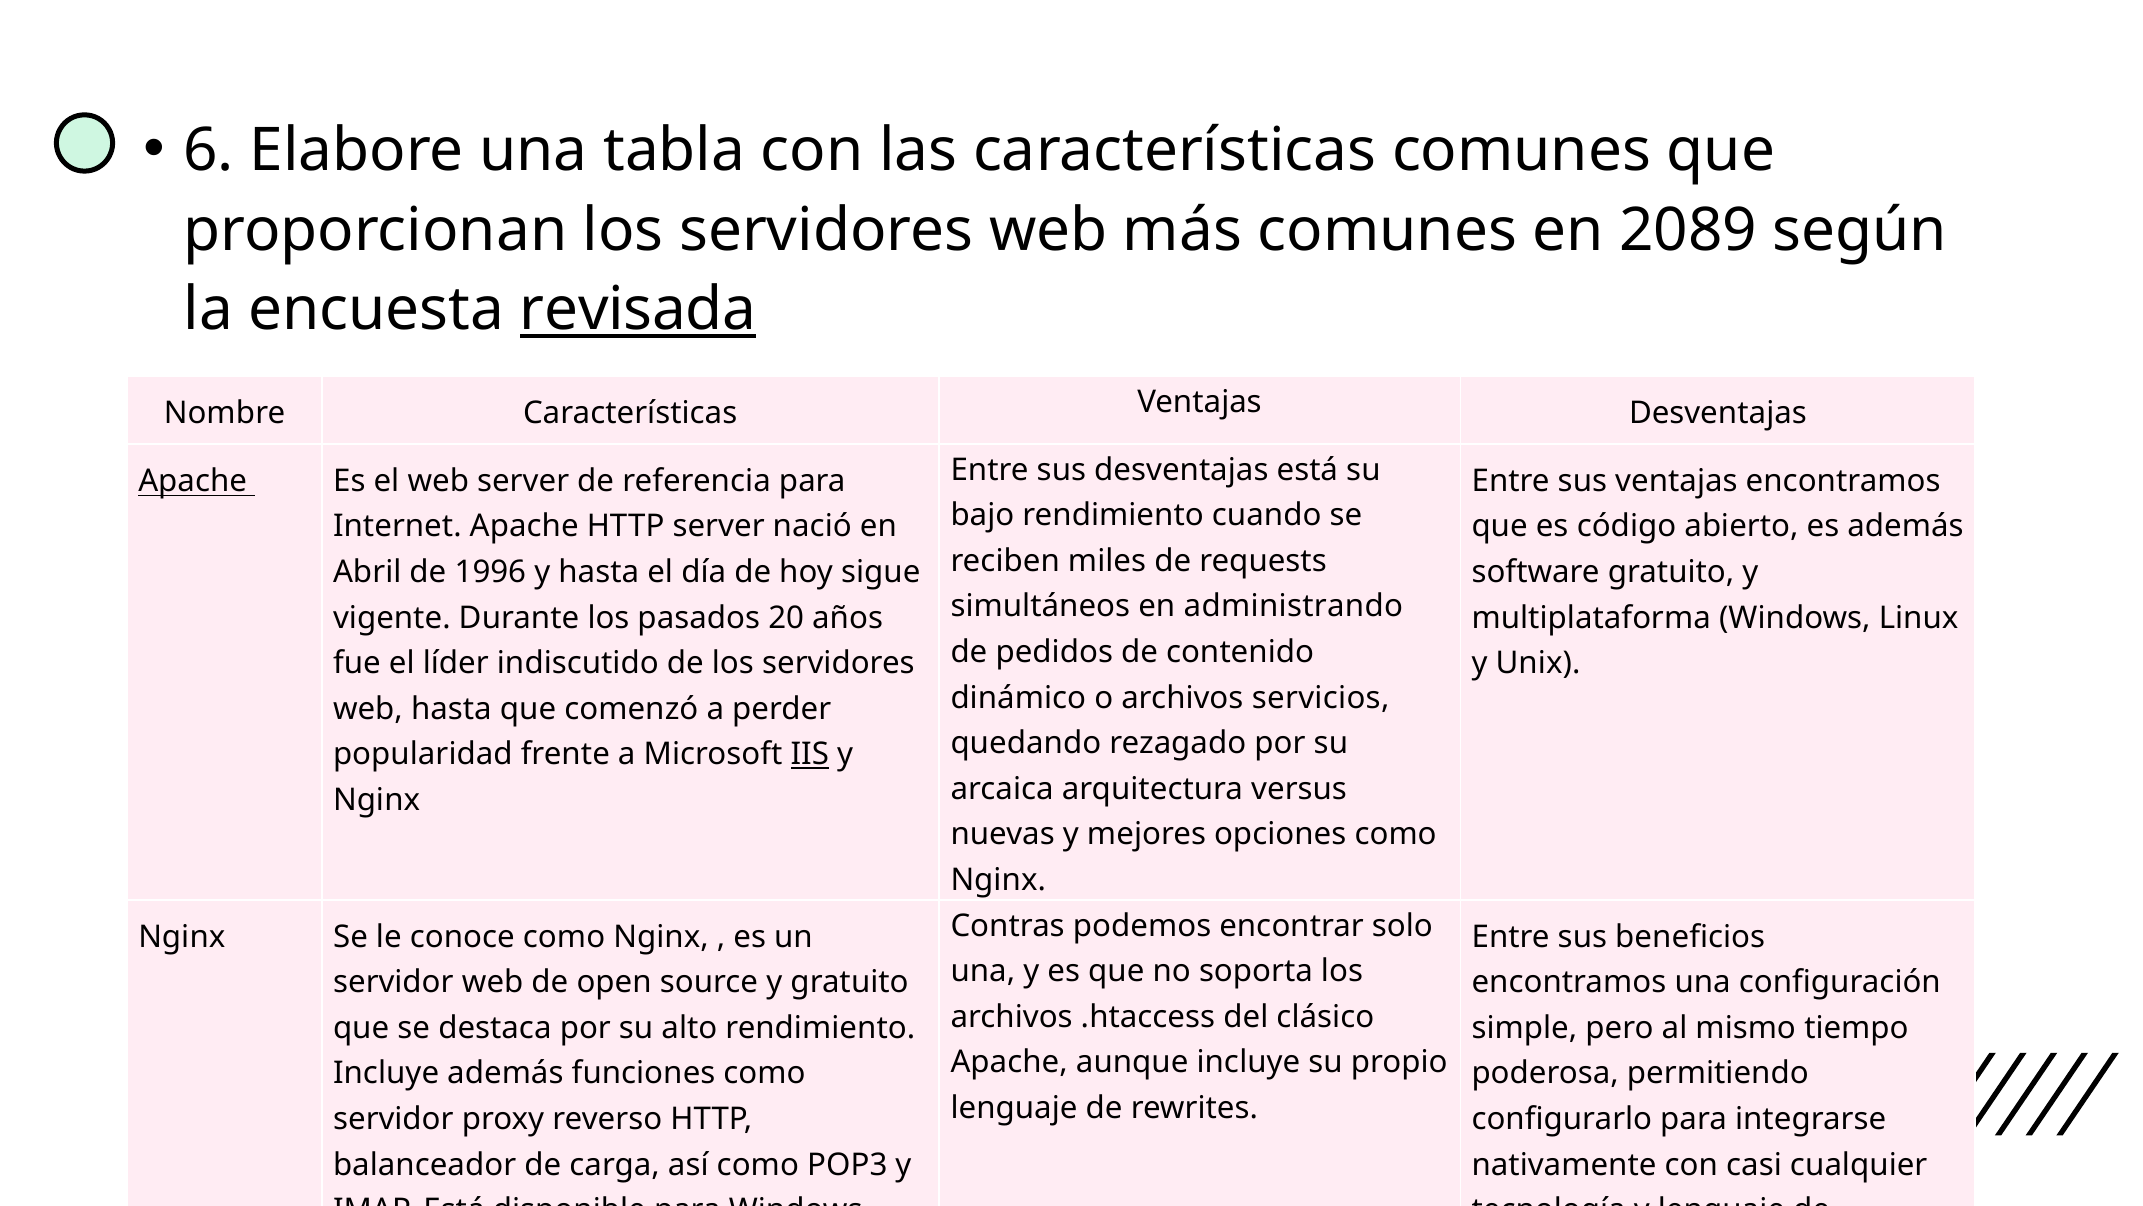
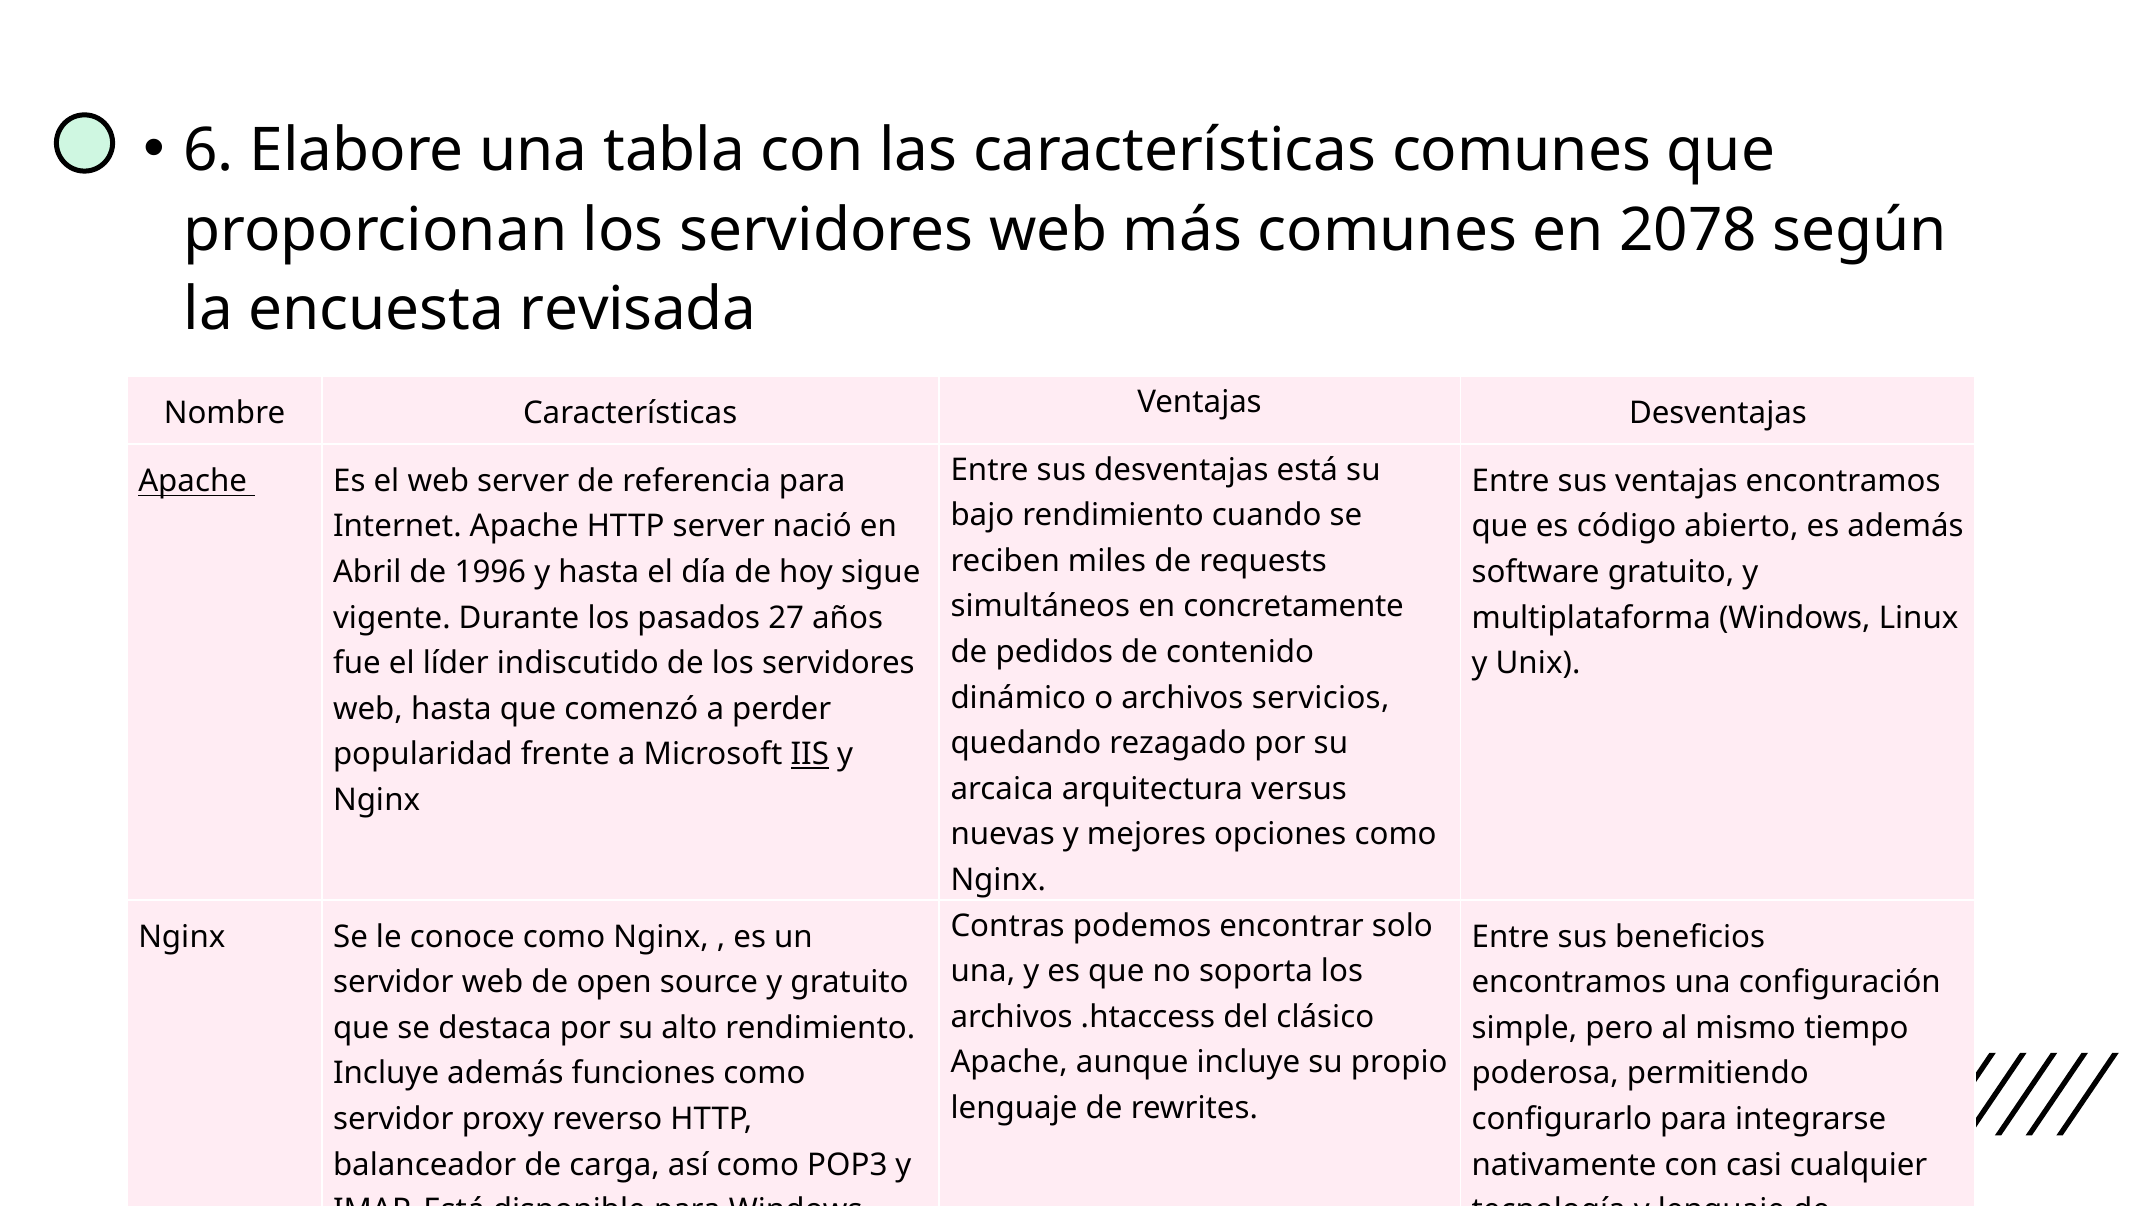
2089: 2089 -> 2078 (1688, 230)
revisada underline: present -> none (638, 310)
administrando: administrando -> concretamente (1294, 606)
20: 20 -> 27 (786, 617)
